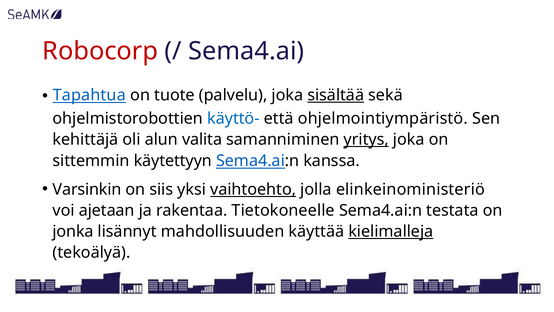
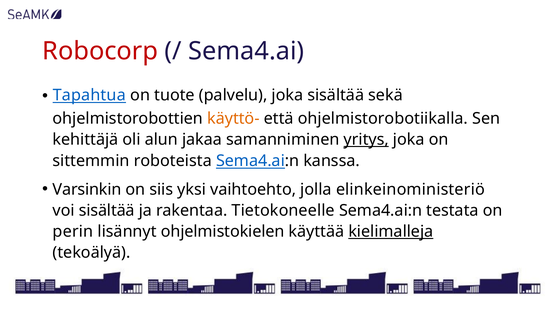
sisältää underline: present -> none (336, 95)
käyttö- colour: blue -> orange (233, 118)
ohjelmointiympäristö: ohjelmointiympäristö -> ohjelmistorobotiikalla (383, 118)
valita: valita -> jakaa (202, 139)
käytettyyn: käytettyyn -> roboteista (173, 161)
vaihtoehto underline: present -> none (253, 189)
voi ajetaan: ajetaan -> sisältää (107, 210)
jonka: jonka -> perin (73, 231)
mahdollisuuden: mahdollisuuden -> ohjelmistokielen (223, 231)
